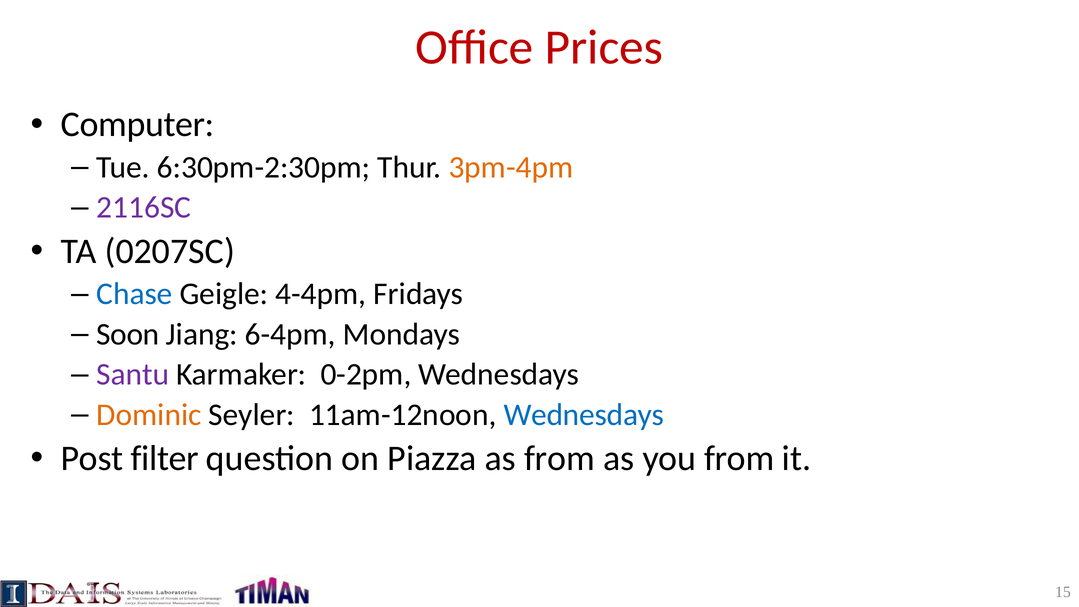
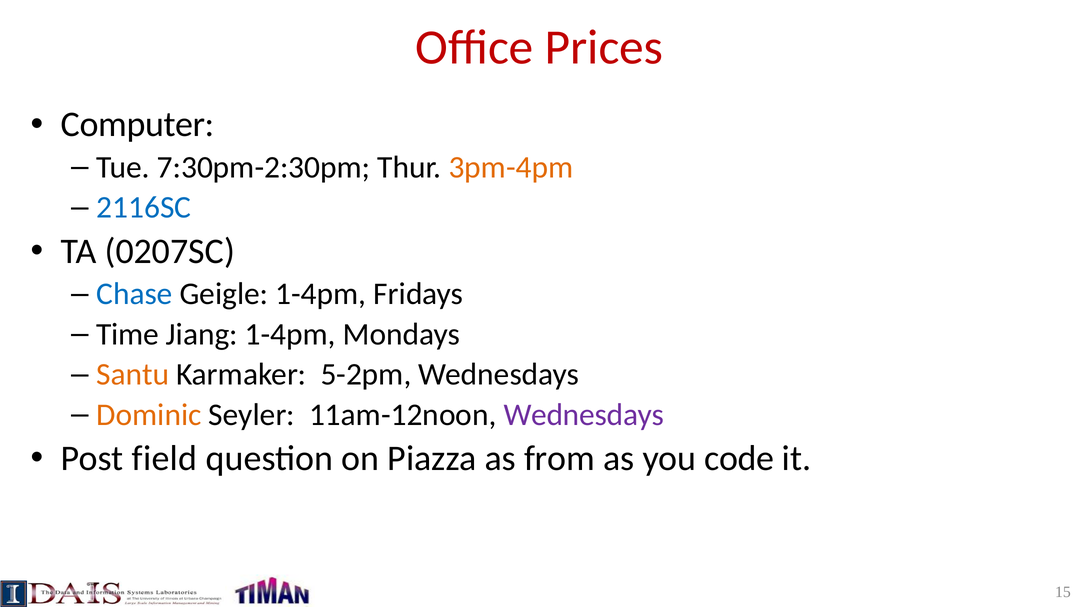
6:30pm-2:30pm: 6:30pm-2:30pm -> 7:30pm-2:30pm (264, 167)
2116SC colour: purple -> blue (144, 208)
Geigle 4-4pm: 4-4pm -> 1-4pm (321, 294)
Soon: Soon -> Time (128, 334)
Jiang 6-4pm: 6-4pm -> 1-4pm (290, 334)
Santu colour: purple -> orange (133, 374)
0-2pm: 0-2pm -> 5-2pm (366, 374)
Wednesdays colour: blue -> purple (584, 415)
filter: filter -> field (165, 458)
you from: from -> code (739, 458)
